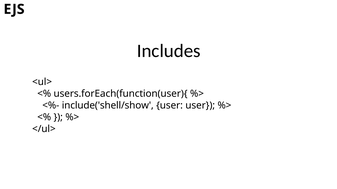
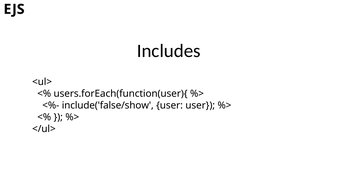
include('shell/show: include('shell/show -> include('false/show (108, 106)
